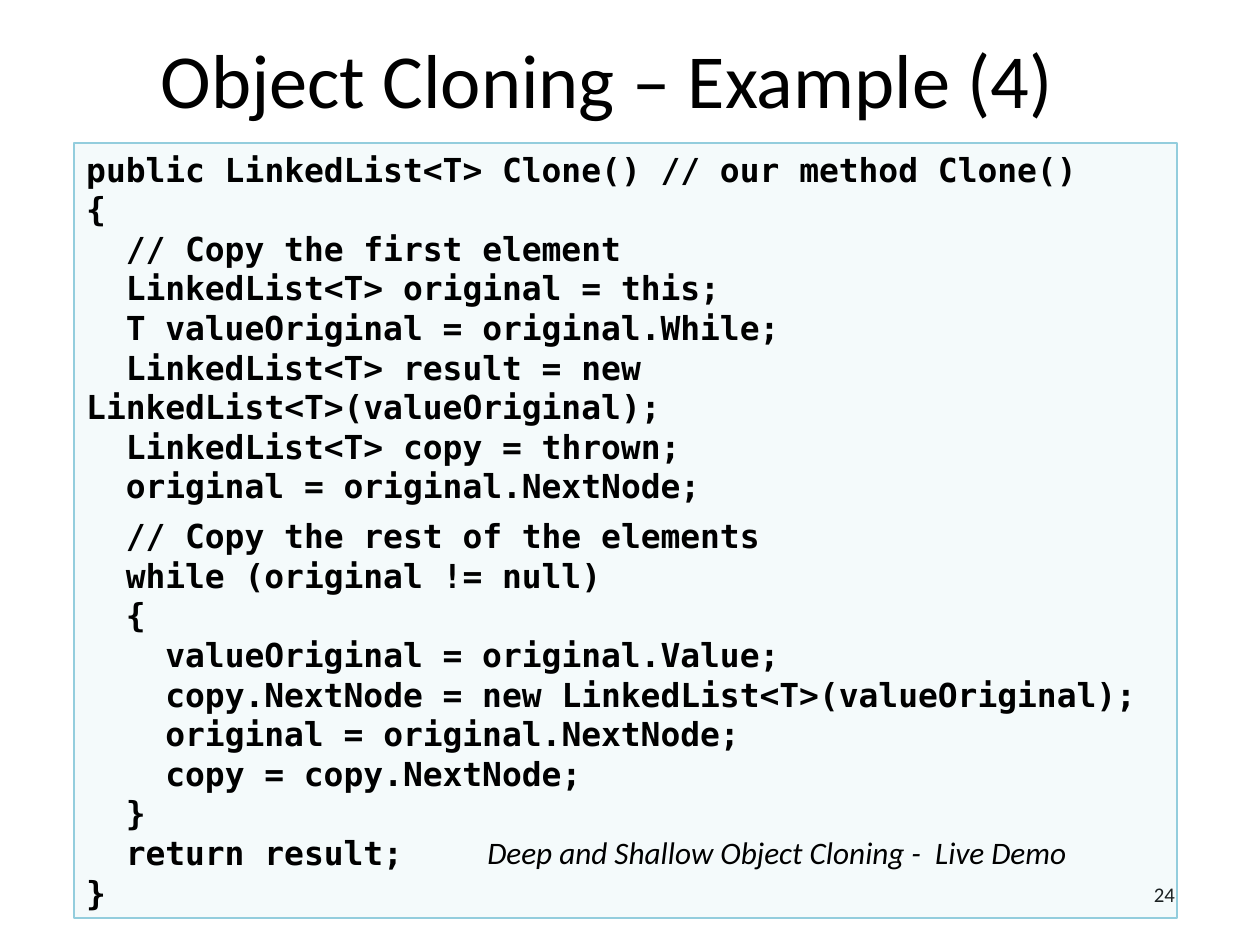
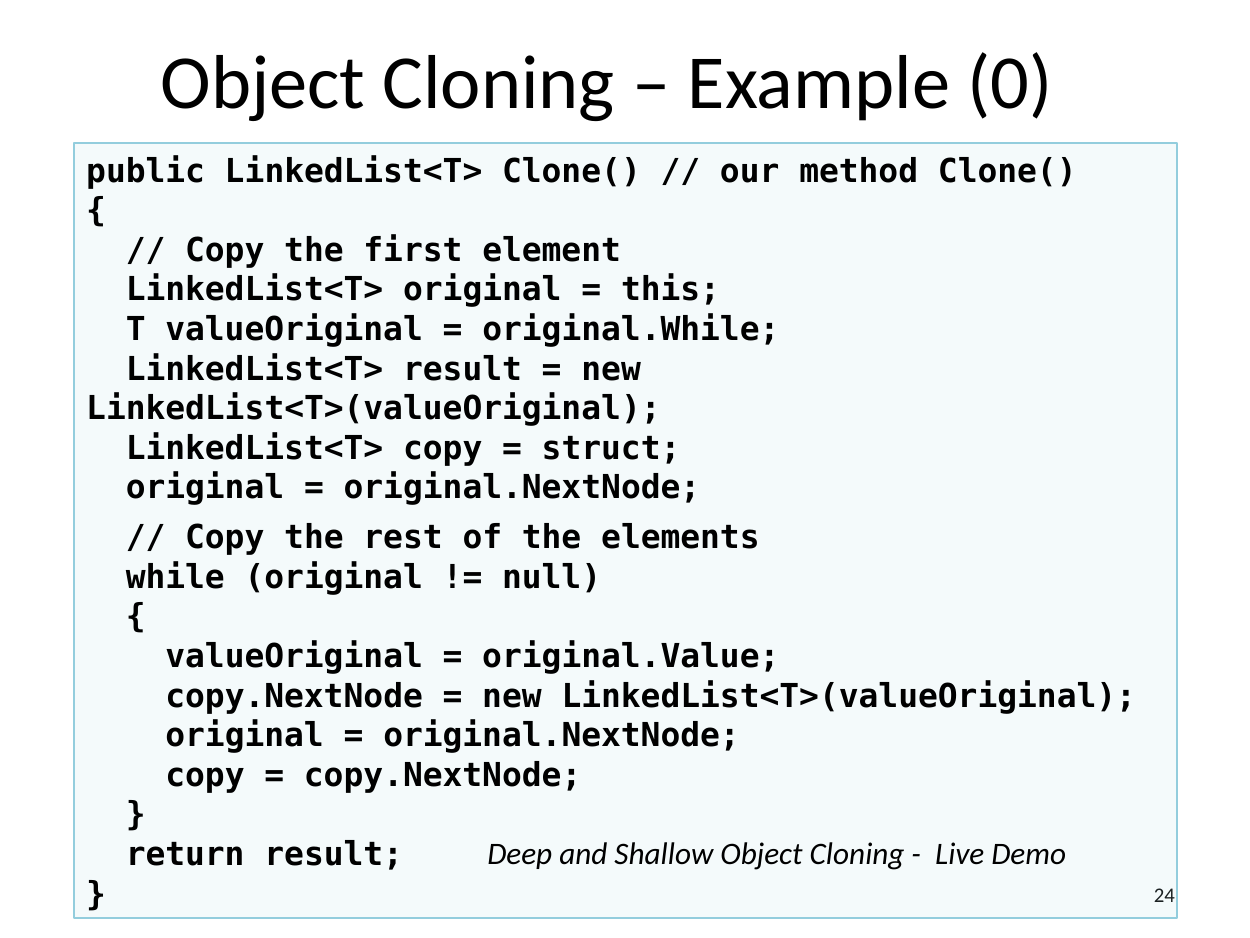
4: 4 -> 0 (1010, 83)
thrown: thrown -> struct (611, 448)
